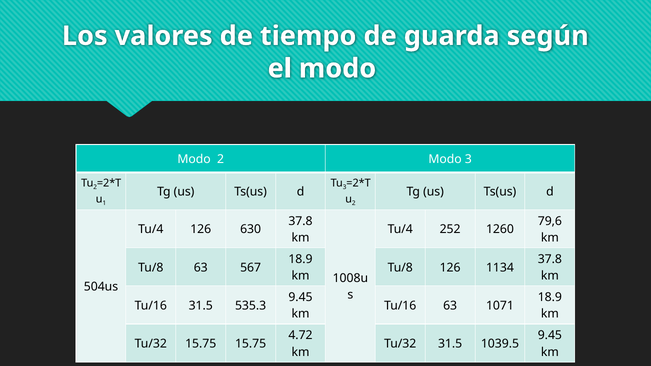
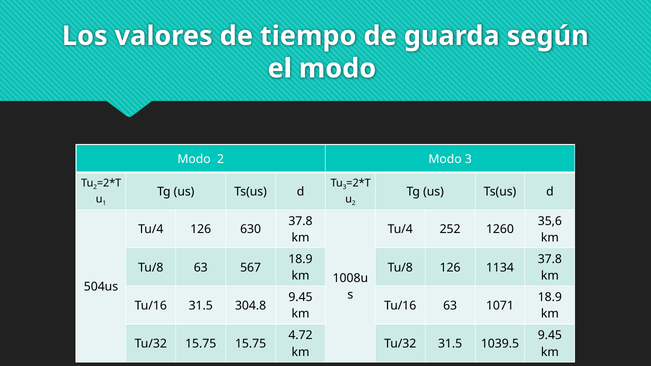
79,6: 79,6 -> 35,6 (550, 221)
535.3: 535.3 -> 304.8 (251, 306)
